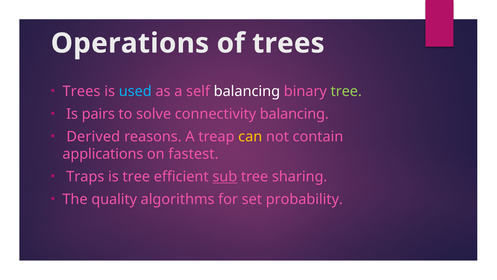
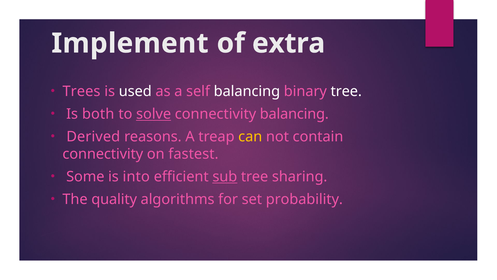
Operations: Operations -> Implement (130, 43)
of trees: trees -> extra (289, 43)
used colour: light blue -> white (135, 91)
tree colour: light green -> white (346, 91)
pairs: pairs -> both (98, 114)
solve underline: none -> present (154, 114)
applications: applications -> connectivity (103, 154)
Traps: Traps -> Some (85, 176)
is tree: tree -> into (136, 176)
